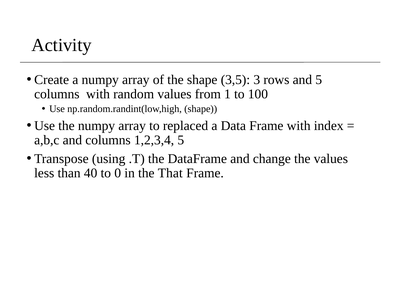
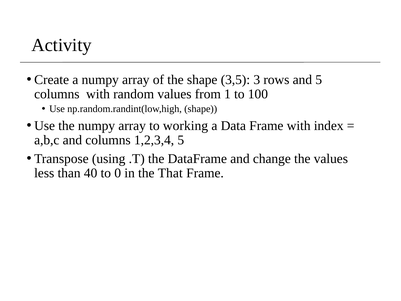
replaced: replaced -> working (186, 126)
